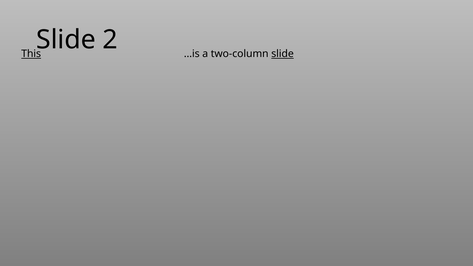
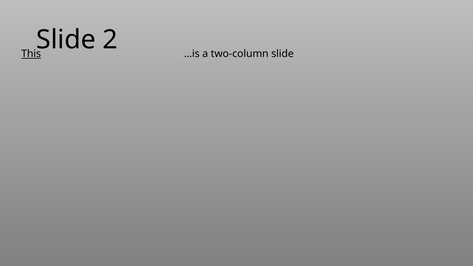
slide underline: present -> none (283, 54)
